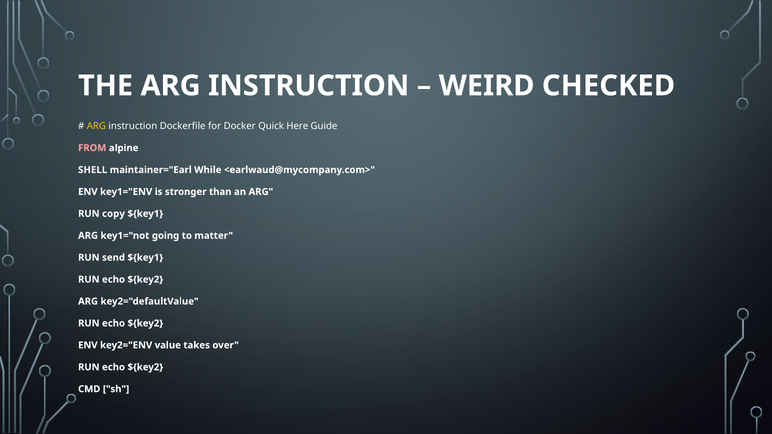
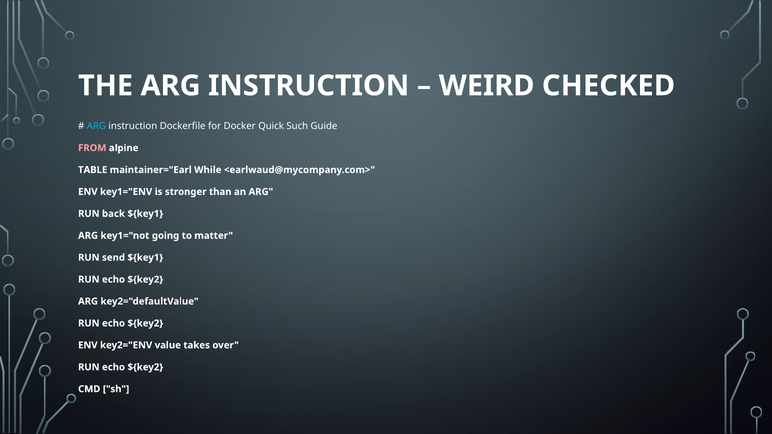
ARG colour: yellow -> light blue (96, 126)
Here: Here -> Such (297, 126)
SHELL: SHELL -> TABLE (93, 170)
copy: copy -> back (113, 214)
